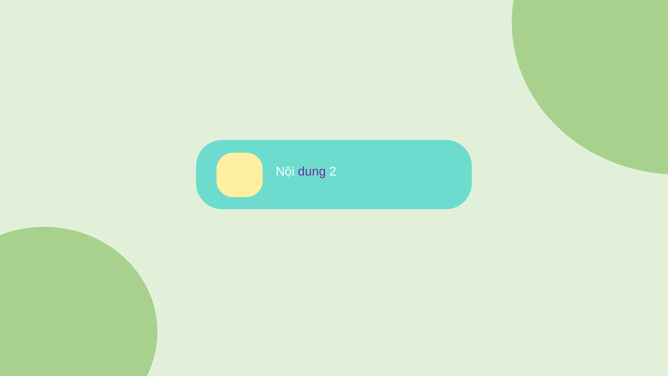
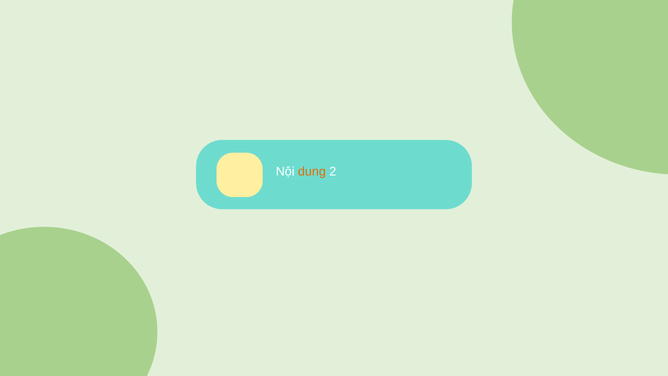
dung colour: purple -> orange (312, 171)
